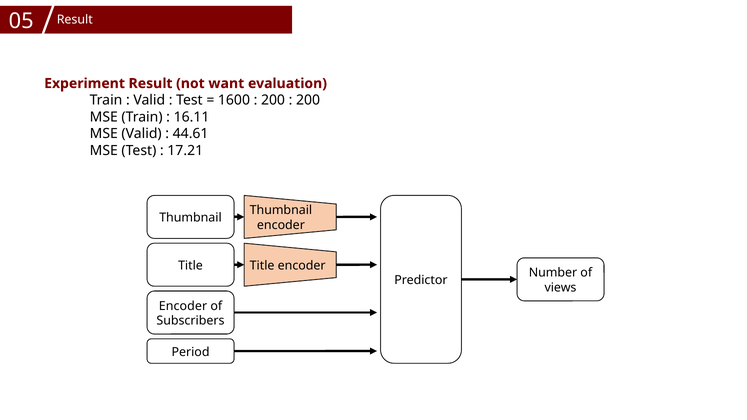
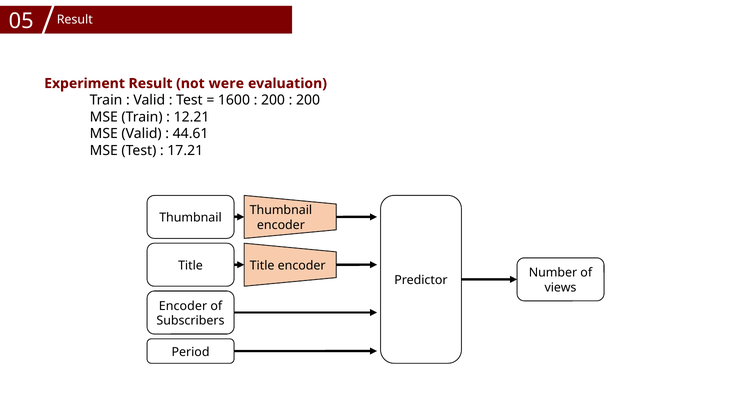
want: want -> were (226, 83)
16.11: 16.11 -> 12.21 (192, 117)
